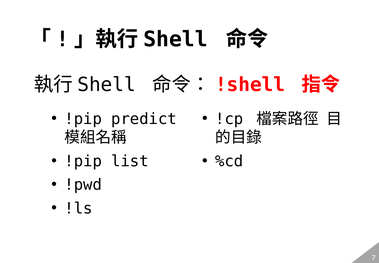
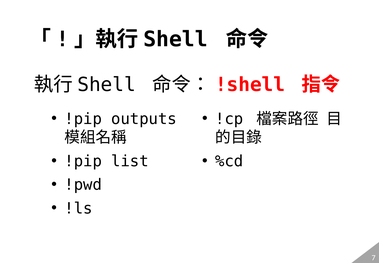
predict: predict -> outputs (144, 119)
